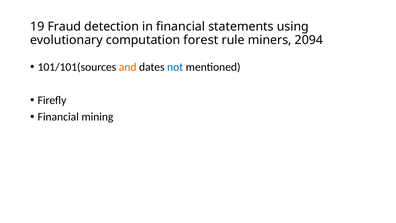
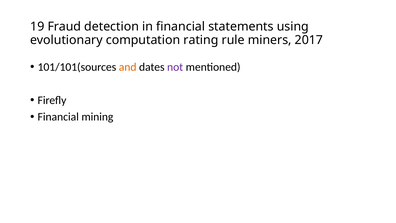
forest: forest -> rating (201, 40)
2094: 2094 -> 2017 (309, 40)
not colour: blue -> purple (175, 67)
